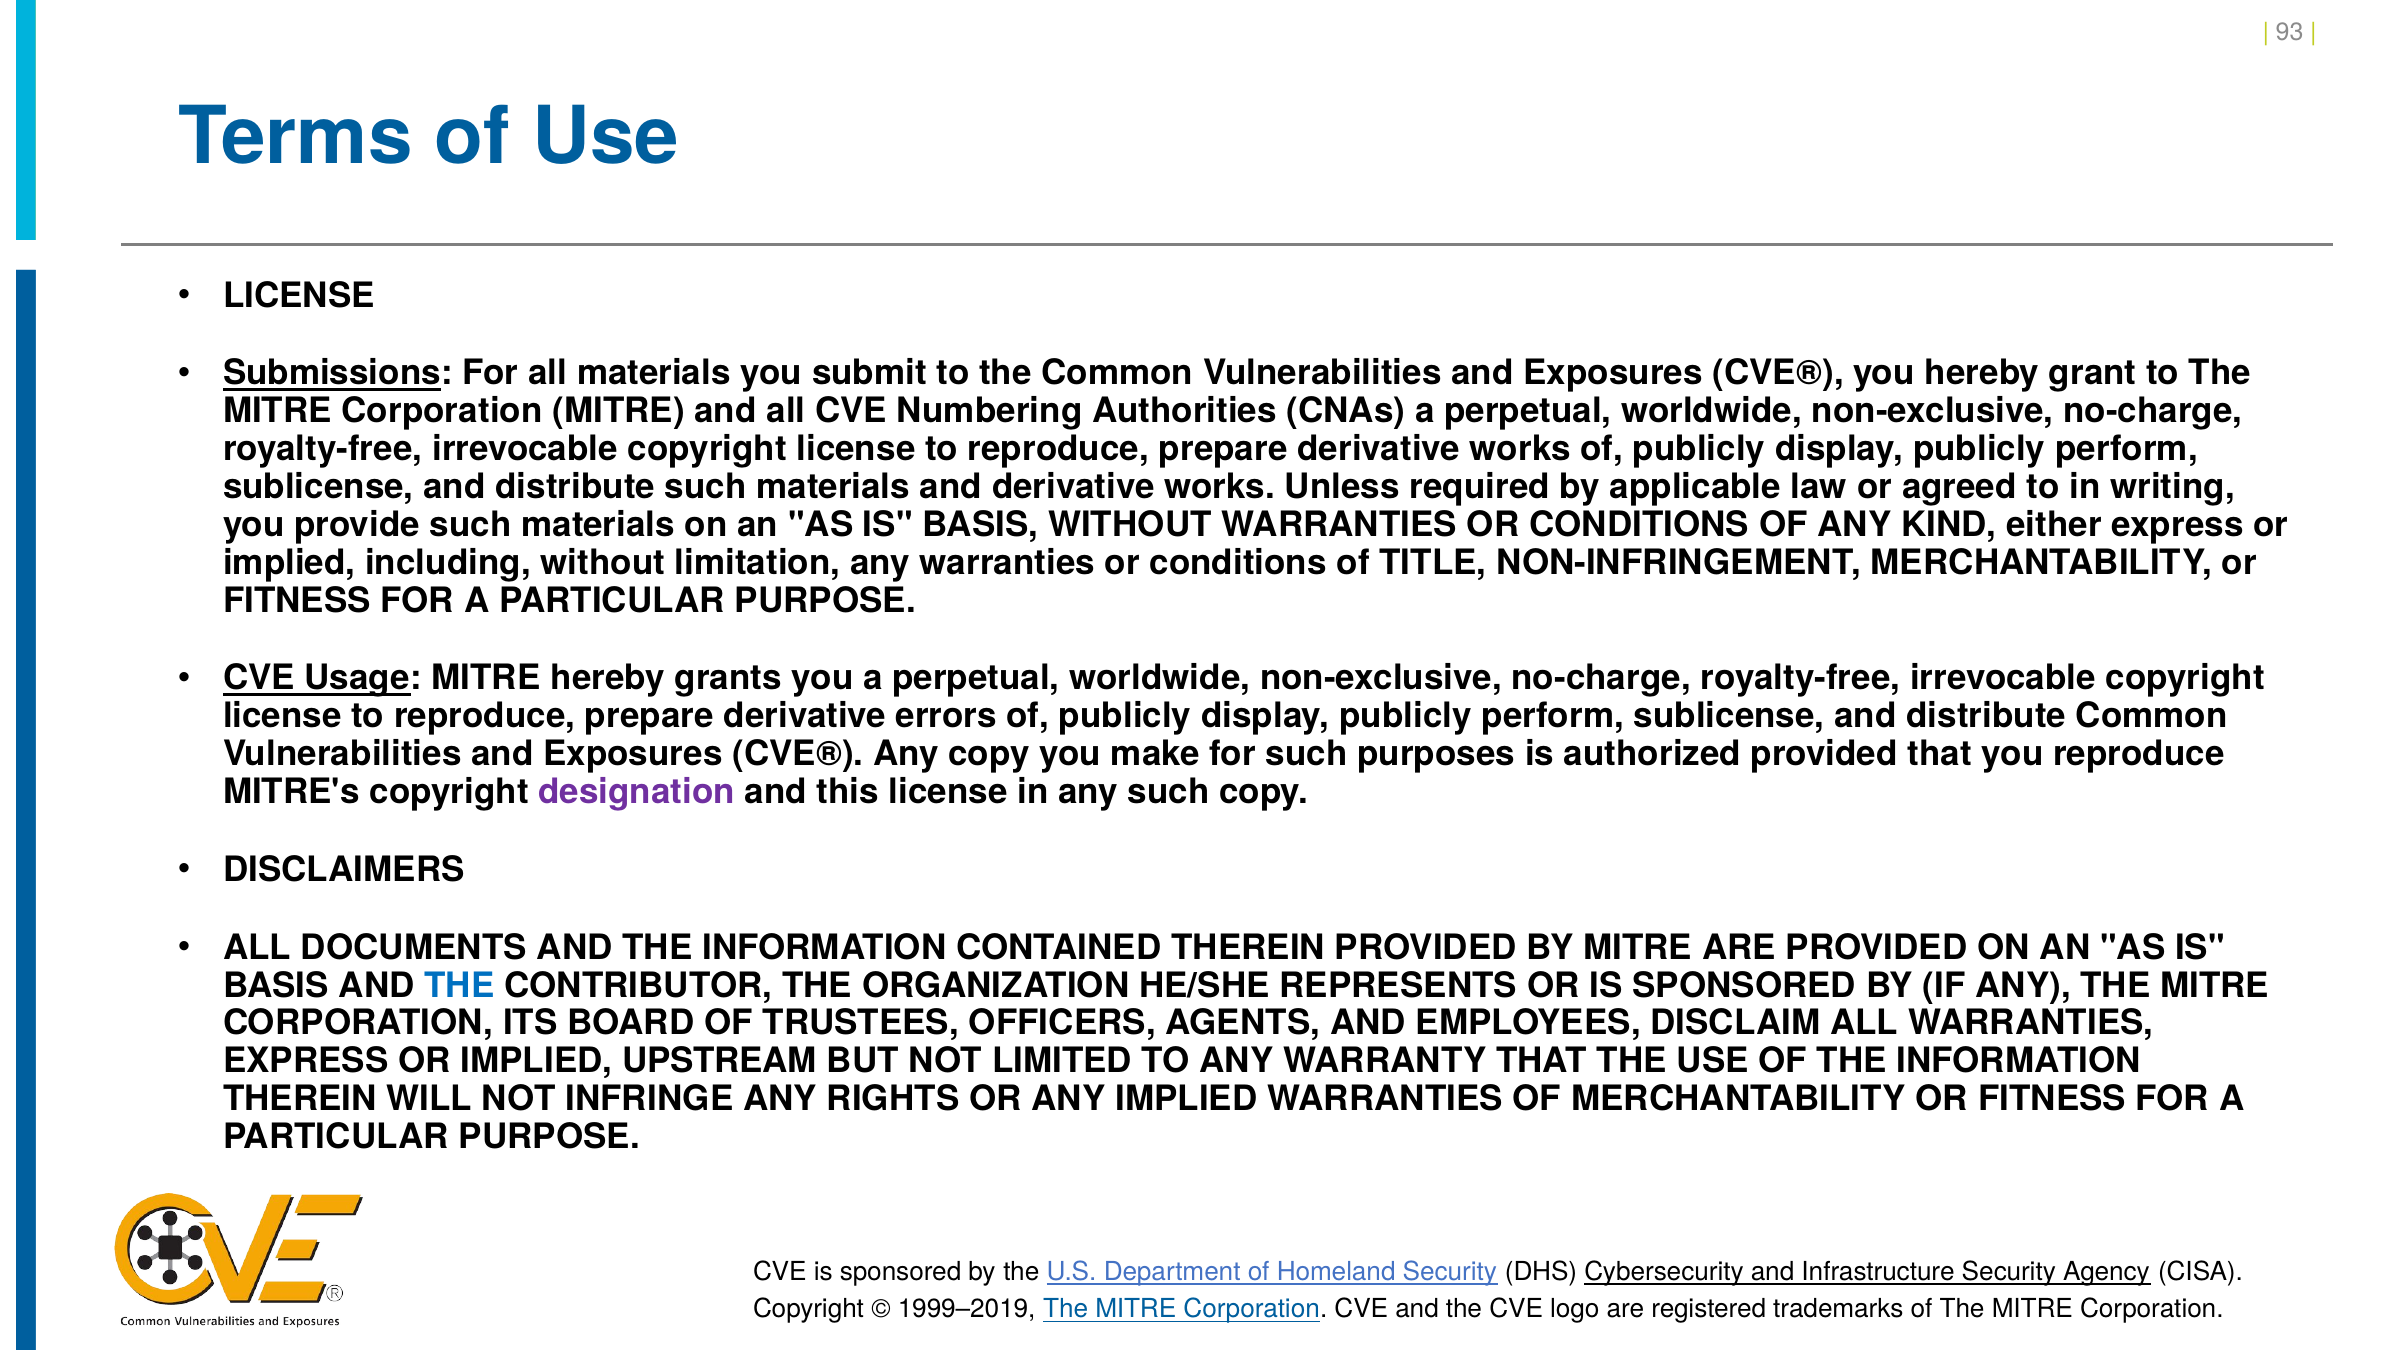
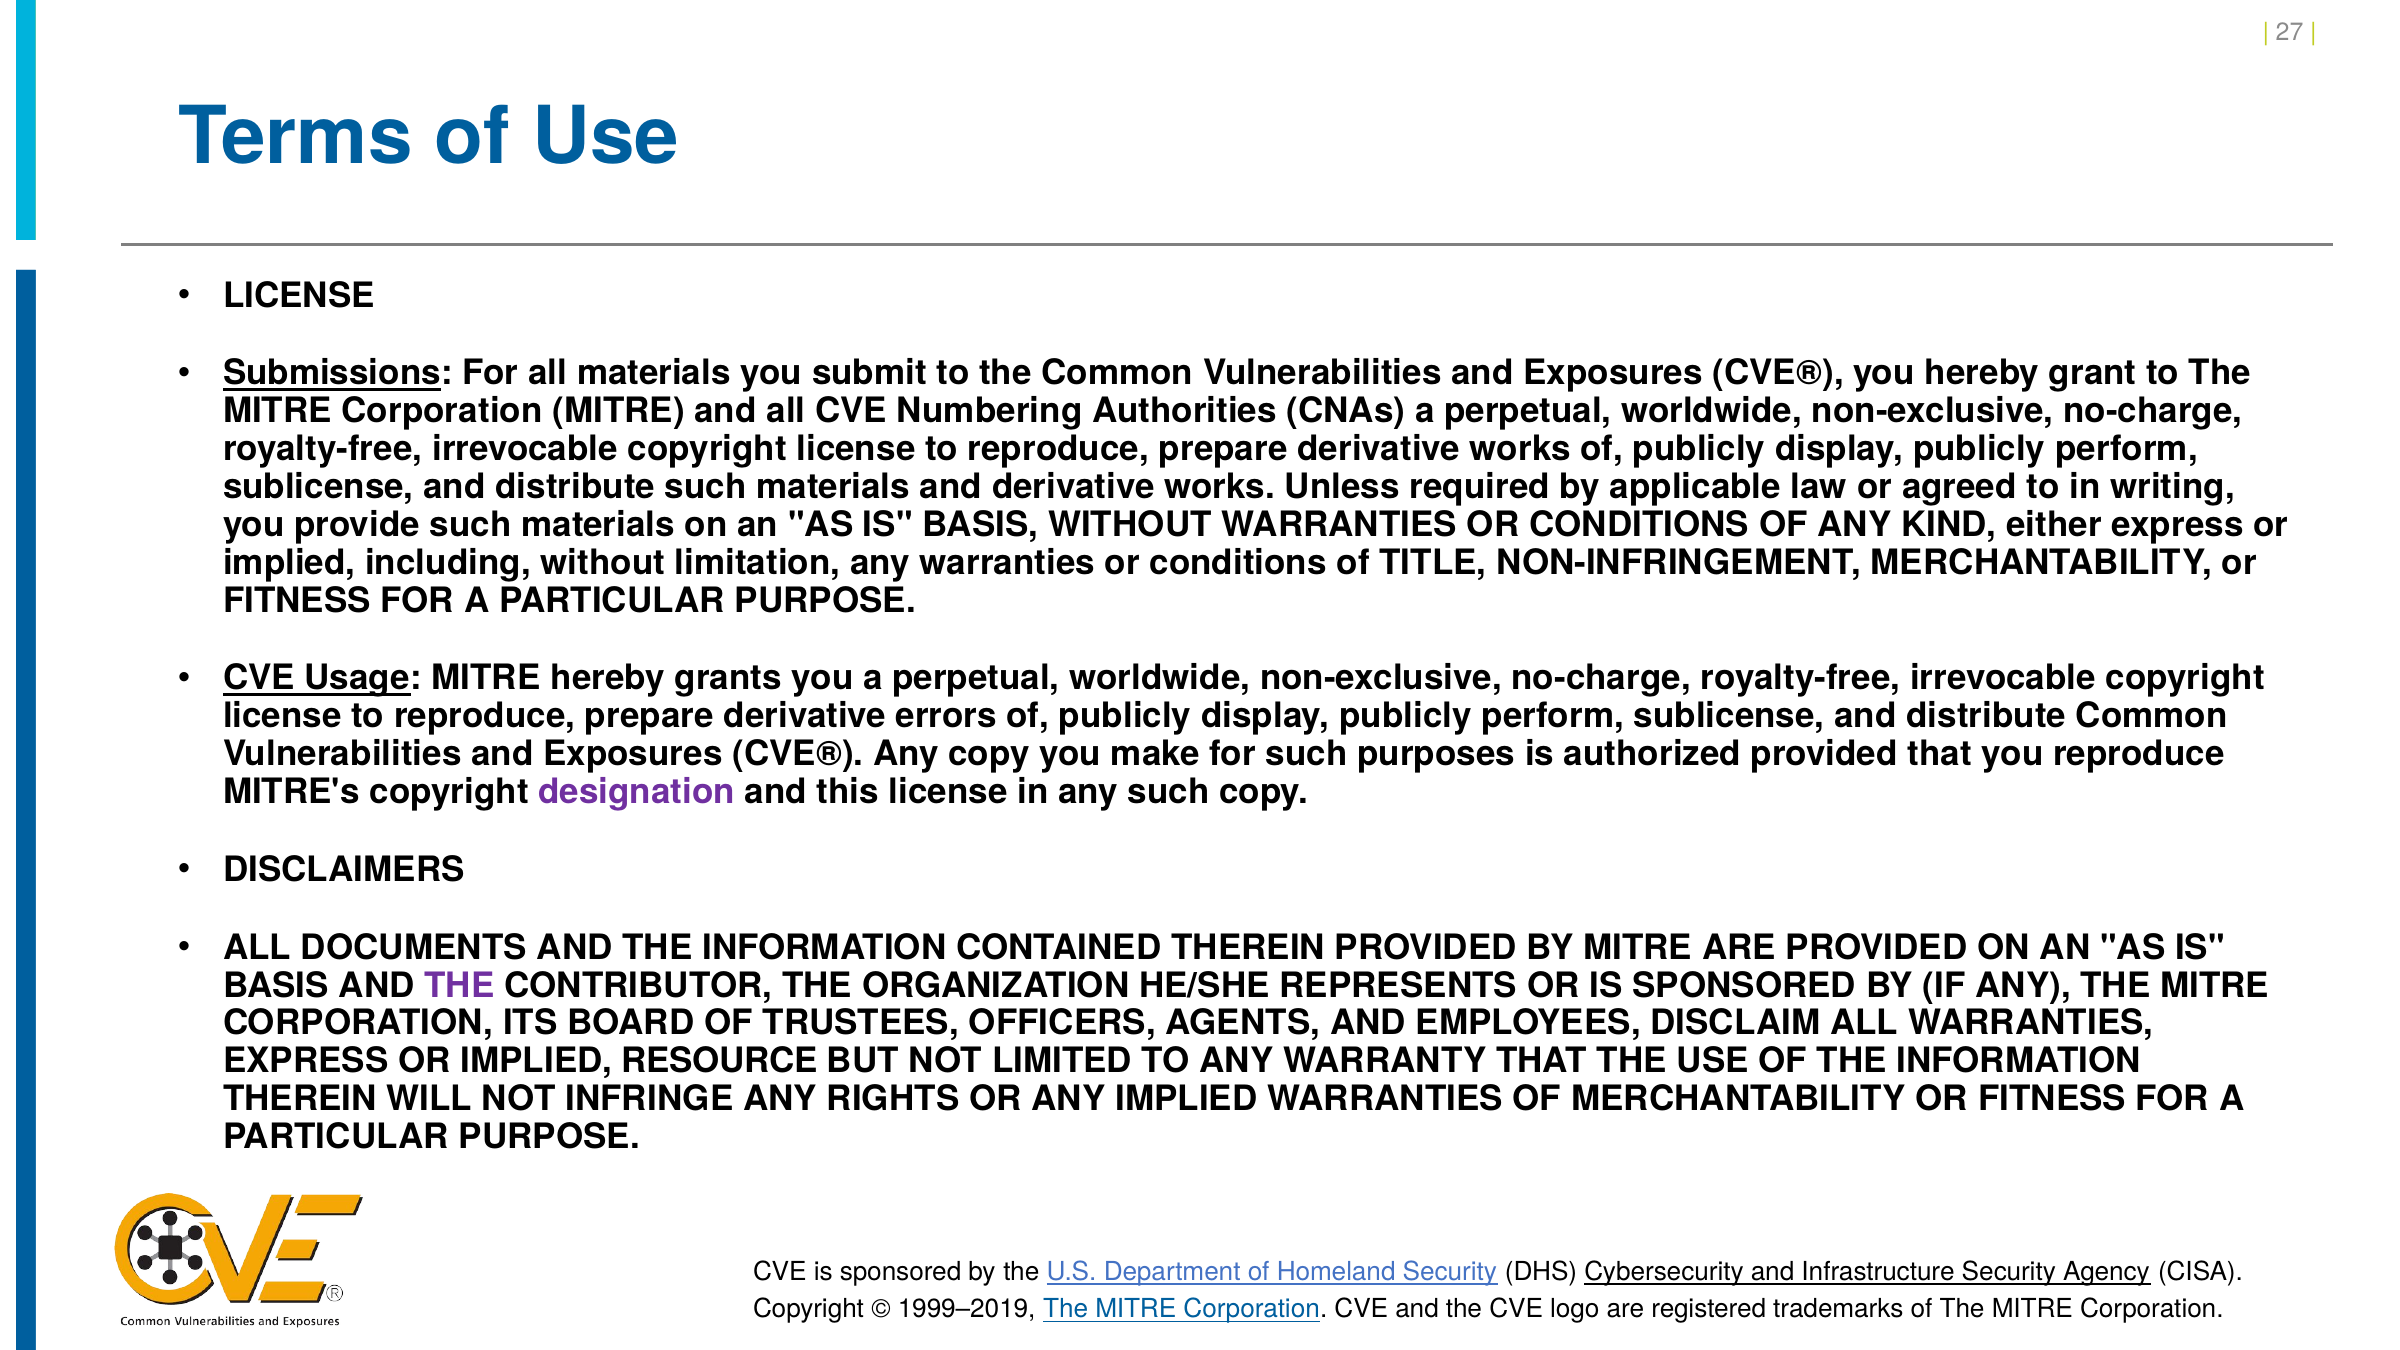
93: 93 -> 27 (2290, 32)
THE colour: blue -> purple (459, 985)
UPSTREAM: UPSTREAM -> RESOURCE (720, 1061)
